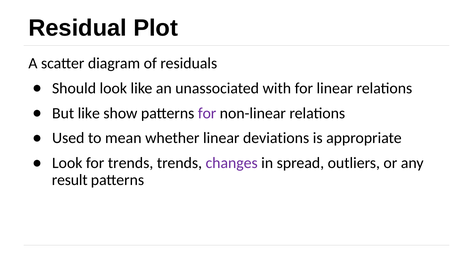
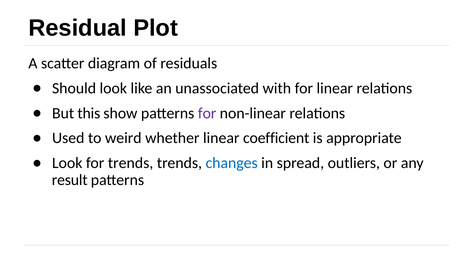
But like: like -> this (89, 113)
mean: mean -> weird (123, 138)
deviations: deviations -> coefficient (276, 138)
changes colour: purple -> blue (232, 163)
